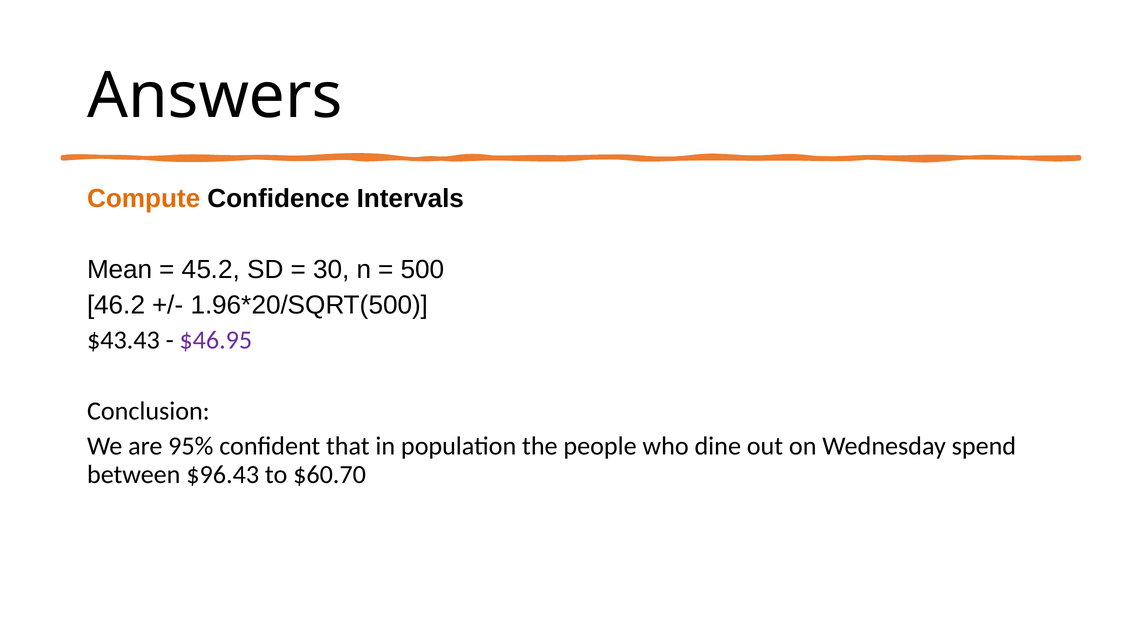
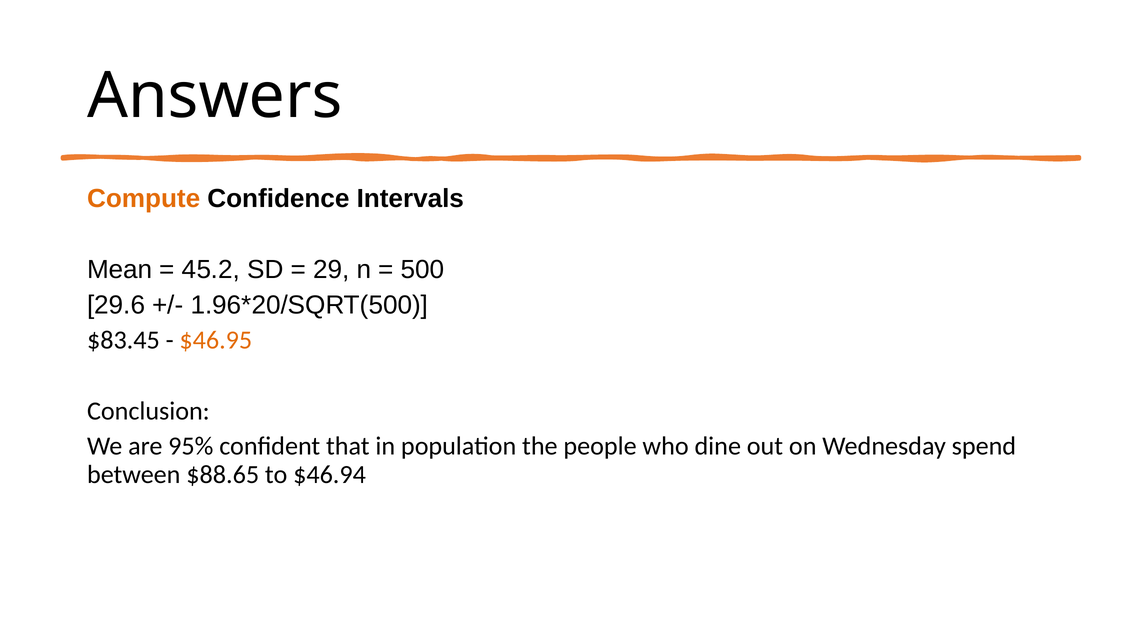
30: 30 -> 29 (331, 270)
46.2: 46.2 -> 29.6 (116, 305)
$43.43: $43.43 -> $83.45 (123, 340)
$46.95 colour: purple -> orange (216, 340)
$96.43: $96.43 -> $88.65 (223, 475)
$60.70: $60.70 -> $46.94 (330, 475)
